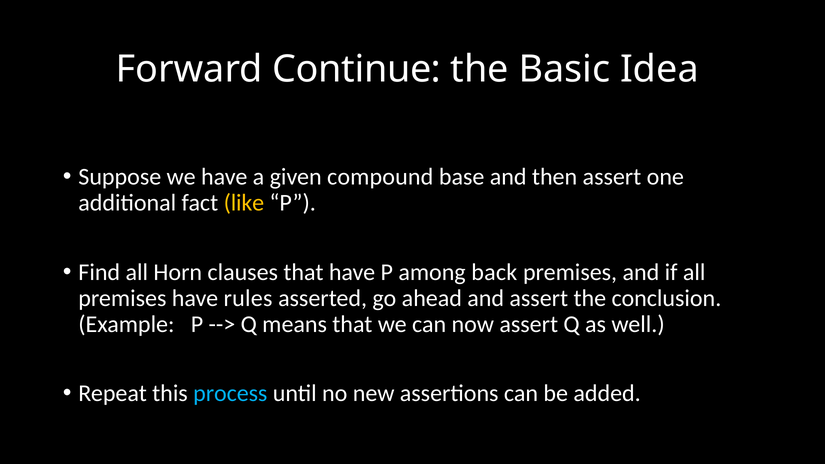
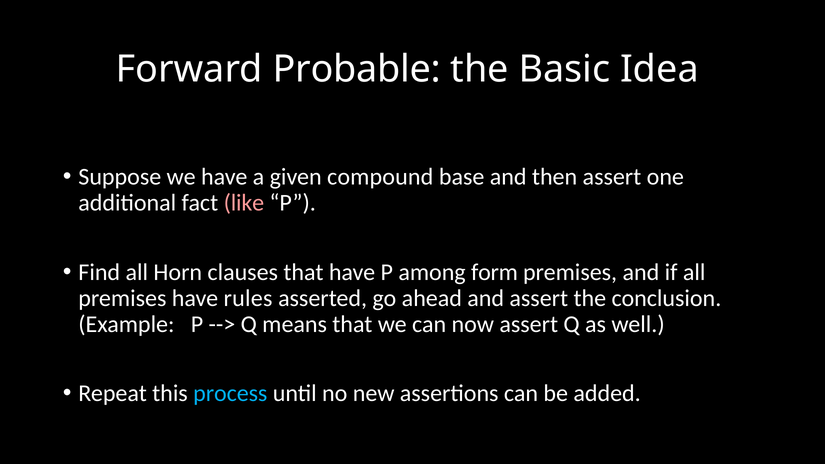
Continue: Continue -> Probable (357, 69)
like colour: yellow -> pink (244, 203)
back: back -> form (495, 272)
